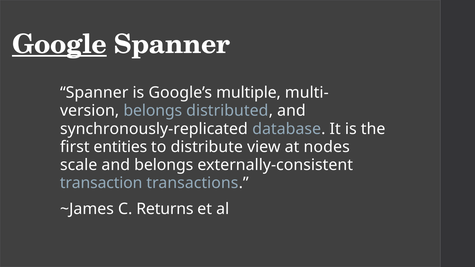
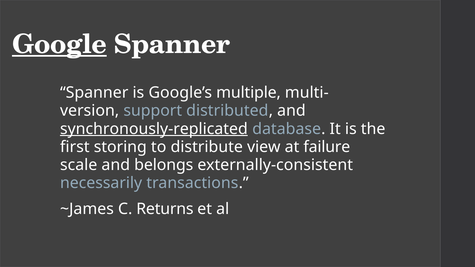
belongs: belongs -> support (153, 111)
synchronously-replicated underline: none -> present (154, 129)
entities: entities -> storing (120, 147)
nodes: nodes -> failure (327, 147)
transaction: transaction -> necessarily (101, 183)
